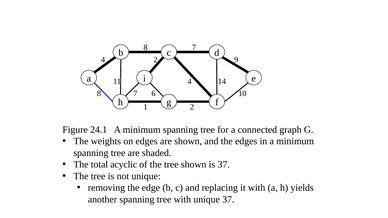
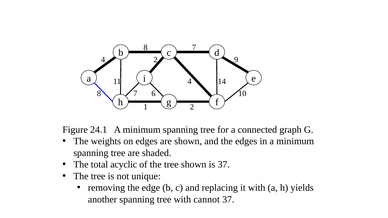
with unique: unique -> cannot (207, 200)
